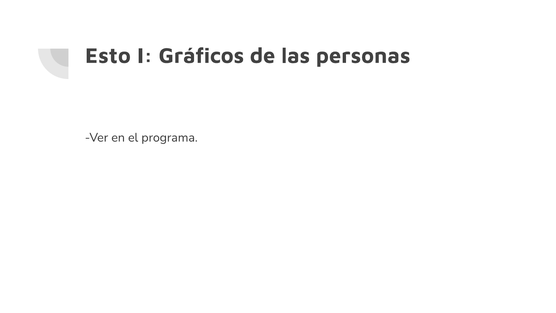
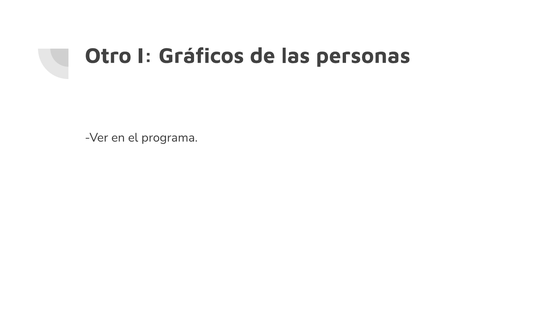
Esto: Esto -> Otro (108, 56)
